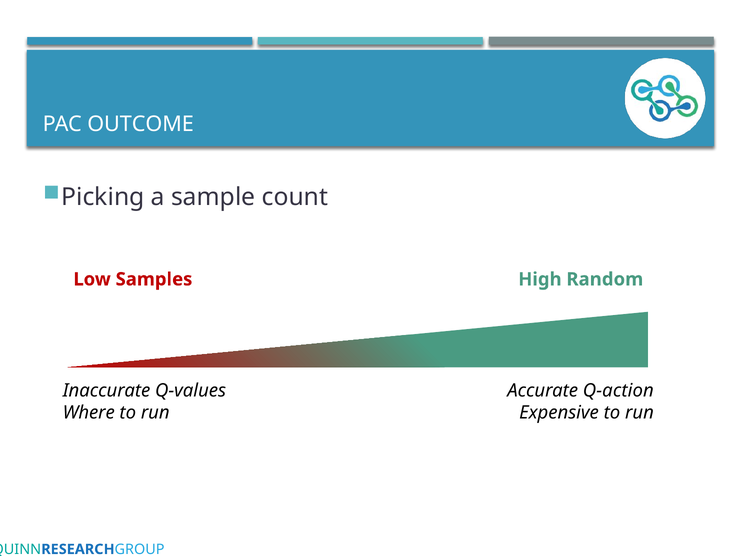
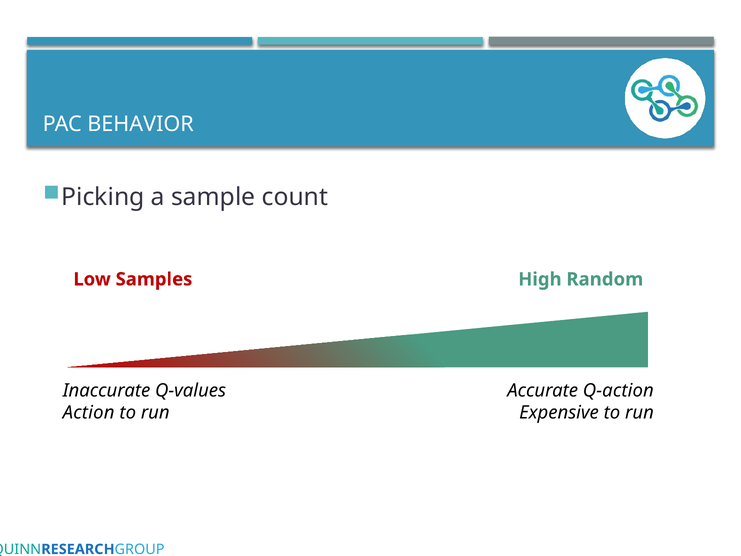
OUTCOME: OUTCOME -> BEHAVIOR (141, 124)
Where: Where -> Action (89, 413)
